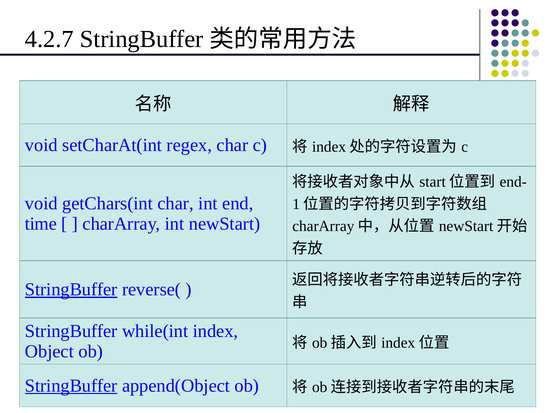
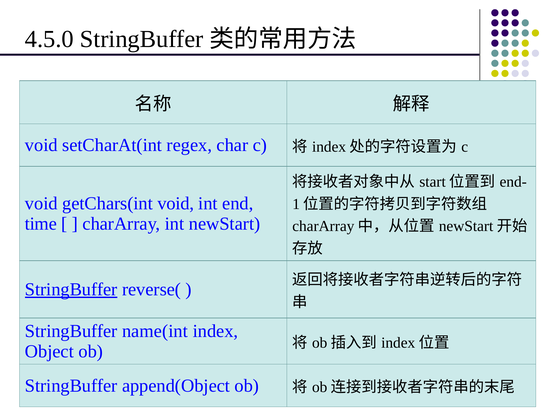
4.2.7: 4.2.7 -> 4.5.0 (49, 39)
getChars(int char: char -> void (176, 204)
while(int: while(int -> name(int (155, 331)
StringBuffer underline: present -> none (71, 386)
